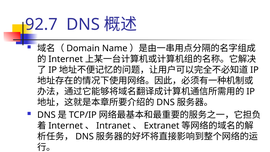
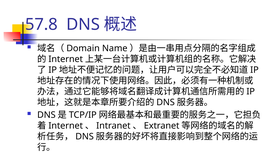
92.7: 92.7 -> 57.8 (41, 24)
